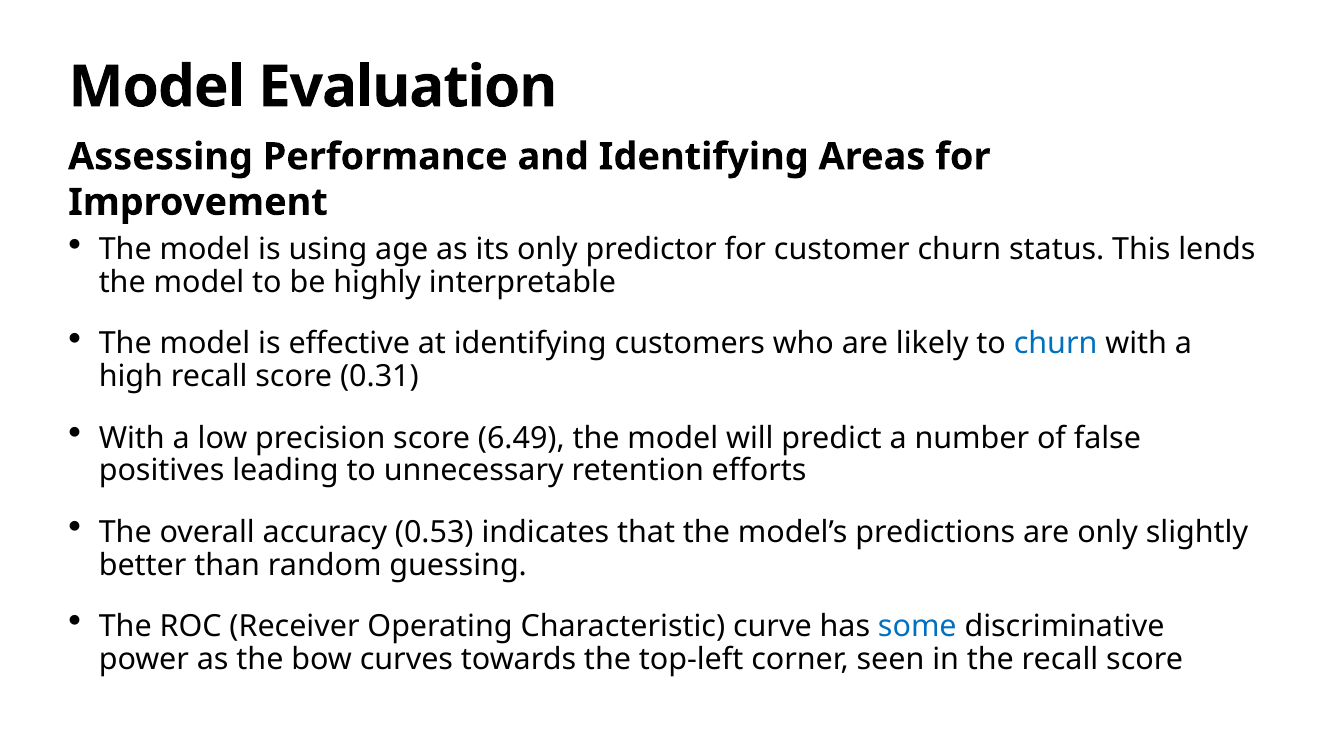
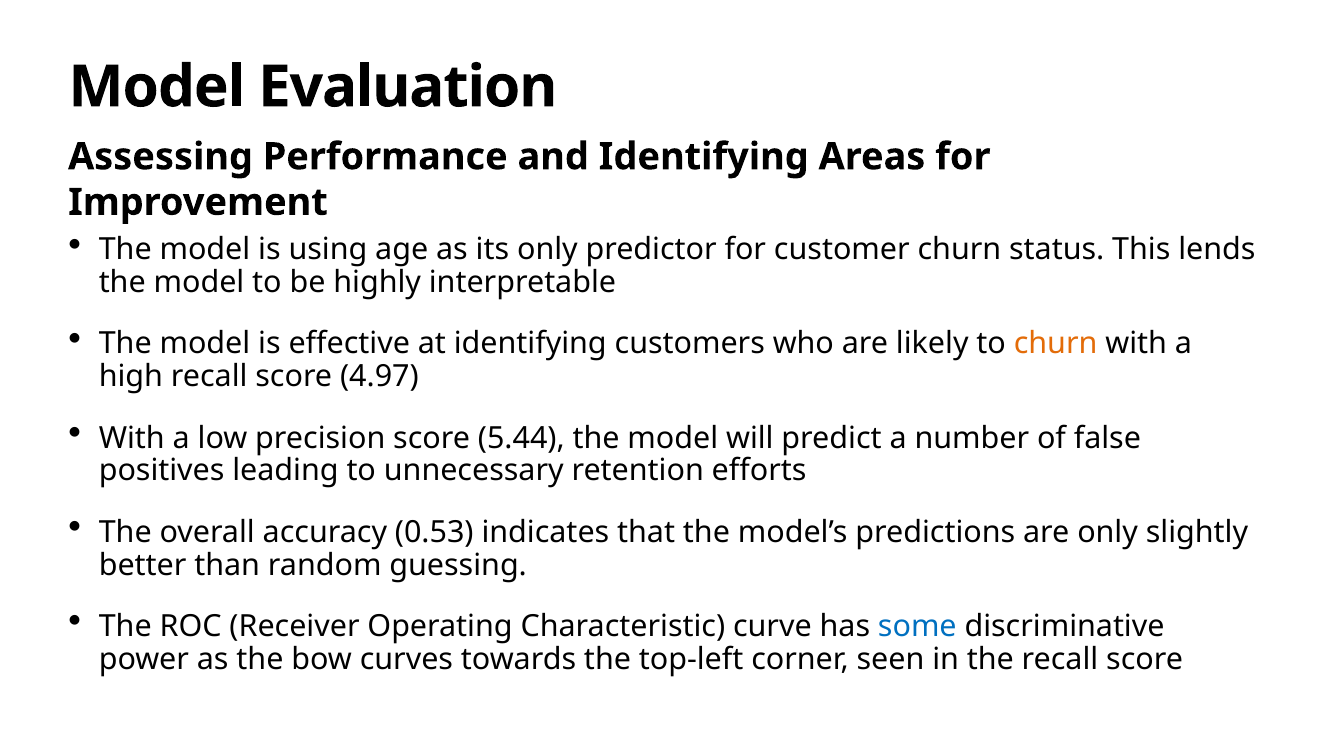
churn colour: blue -> orange (1056, 344)
0.31: 0.31 -> 4.97 (379, 377)
6.49: 6.49 -> 5.44 (521, 438)
